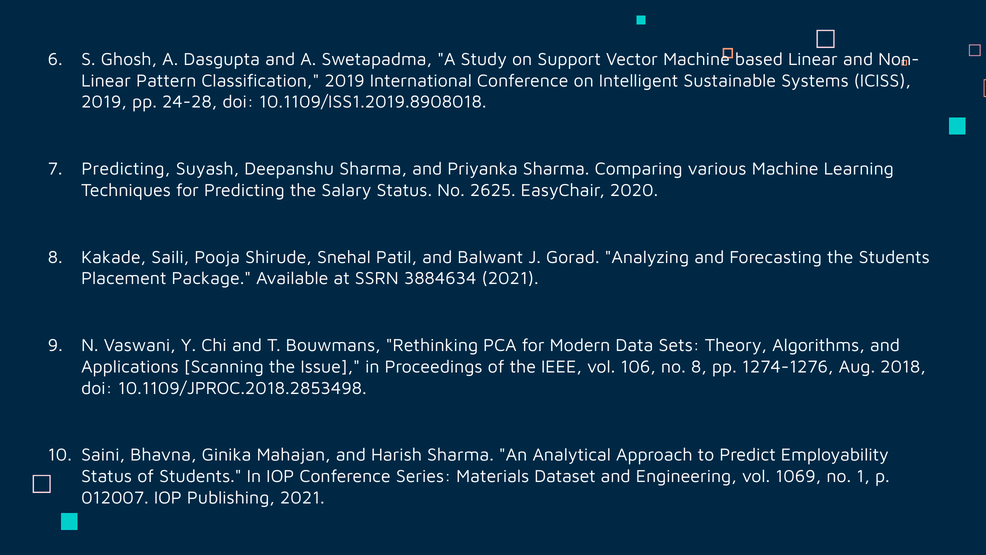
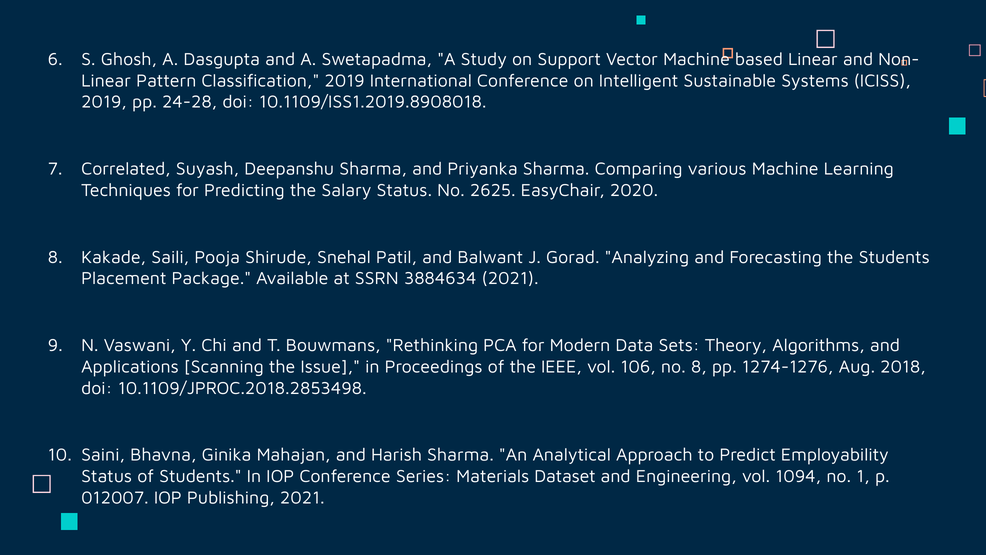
Predicting: Predicting -> Correlated (126, 169)
1069: 1069 -> 1094 (798, 476)
